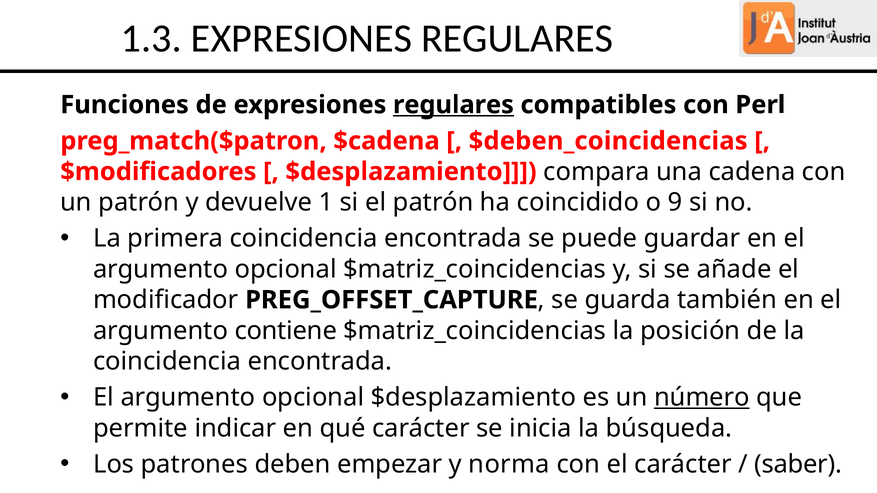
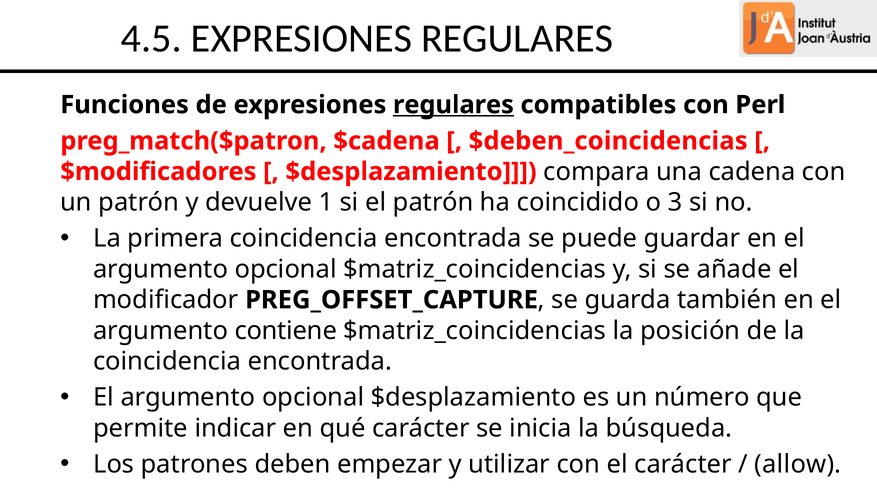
1.3: 1.3 -> 4.5 (151, 38)
9: 9 -> 3 (675, 202)
número underline: present -> none (702, 398)
norma: norma -> utilizar (509, 465)
saber: saber -> allow (798, 465)
